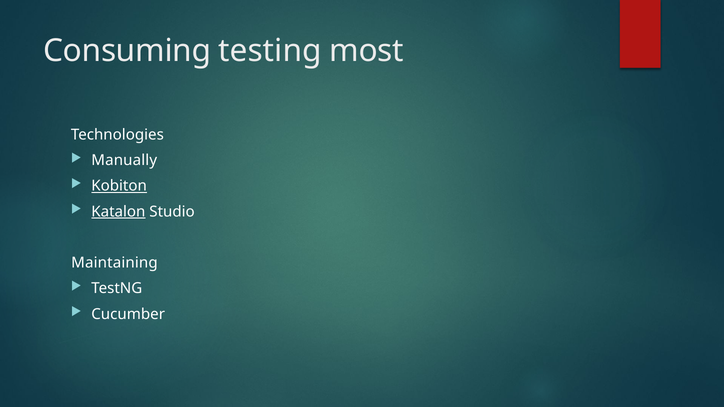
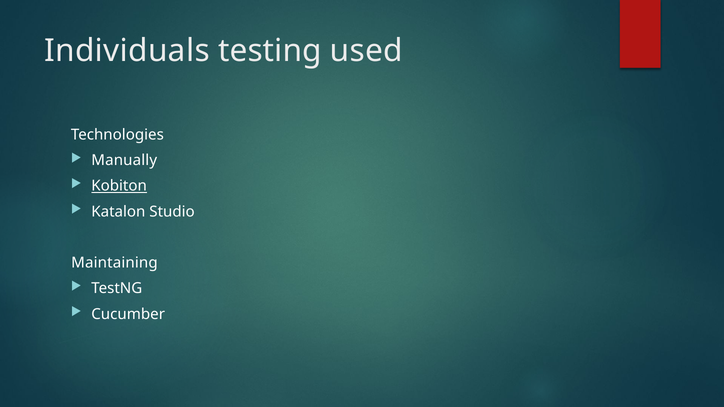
Consuming: Consuming -> Individuals (127, 51)
most: most -> used (366, 51)
Katalon underline: present -> none (118, 212)
